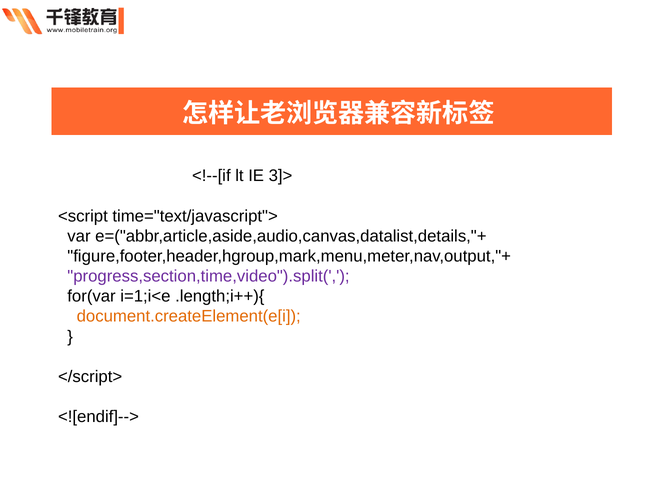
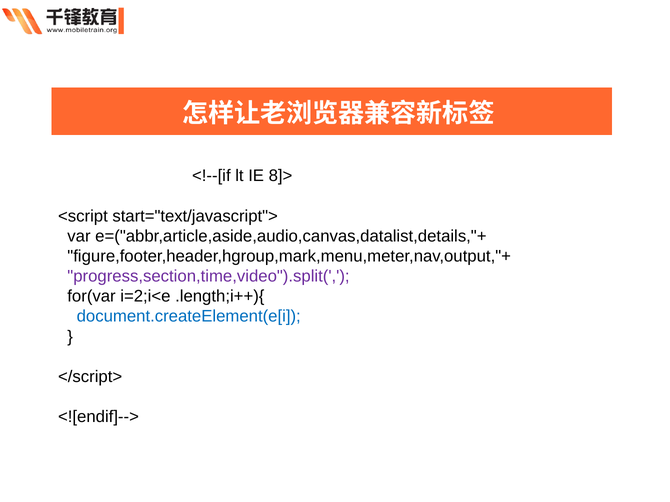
3]>: 3]> -> 8]> (281, 176)
time="text/javascript">: time="text/javascript"> -> start="text/javascript"> (195, 216)
i=1;i<e: i=1;i<e -> i=2;i<e (145, 297)
document.createElement(e[i colour: orange -> blue (189, 317)
